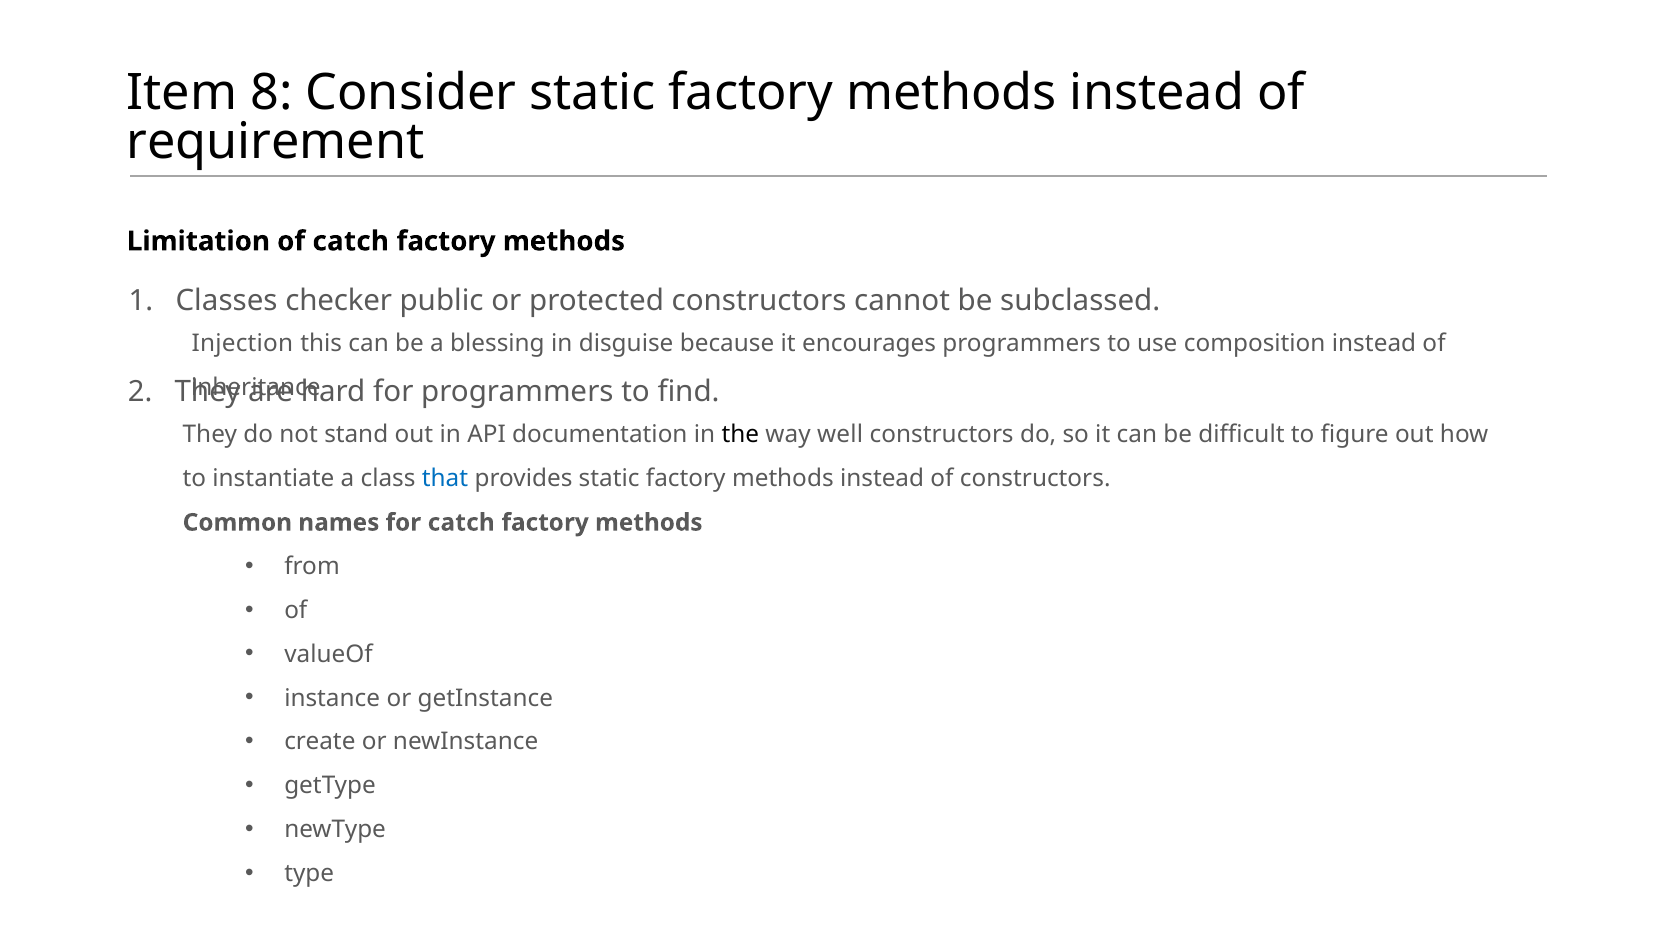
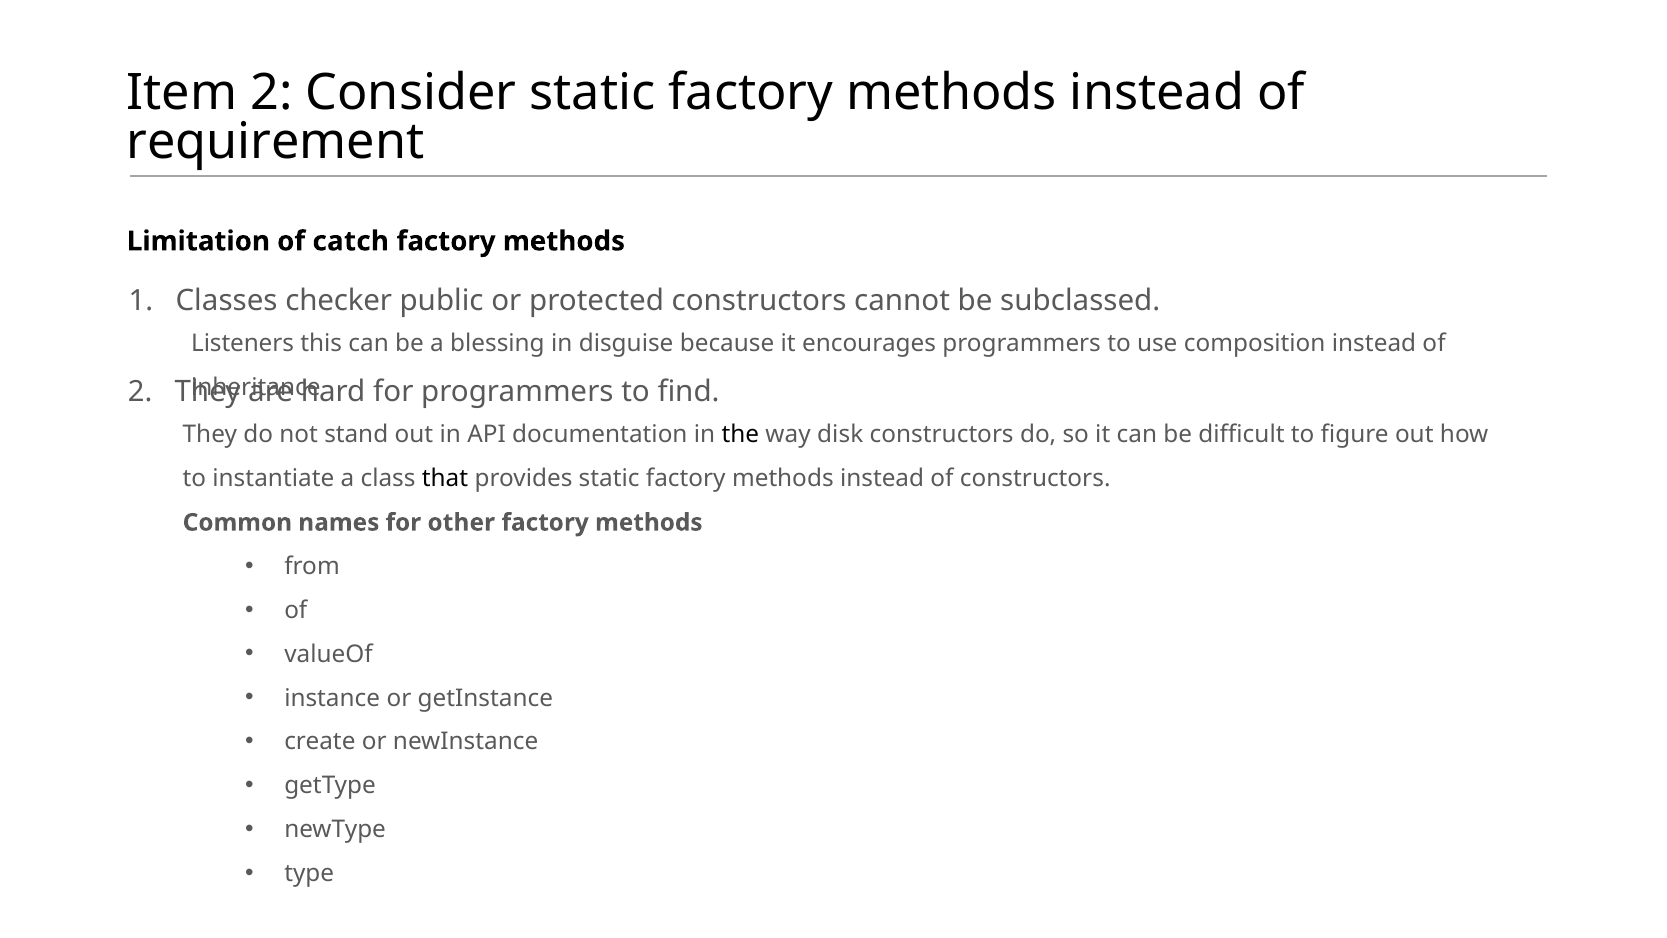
Item 8: 8 -> 2 (272, 93)
Injection: Injection -> Listeners (243, 343)
well: well -> disk (840, 435)
that colour: blue -> black (445, 479)
for catch: catch -> other (461, 522)
